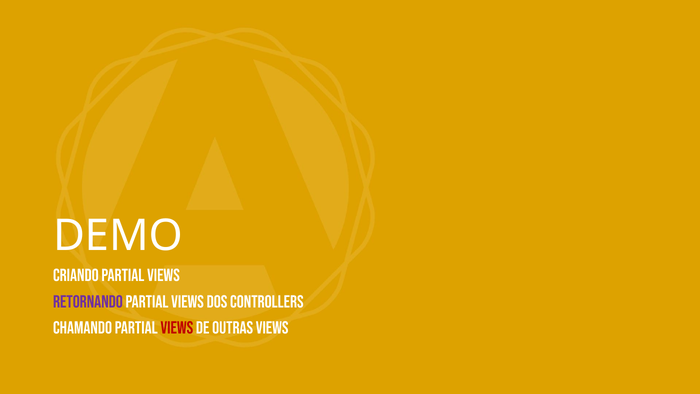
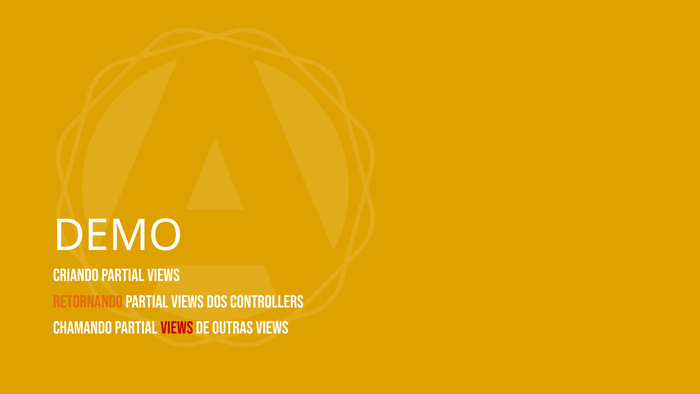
Retornando colour: purple -> orange (88, 302)
